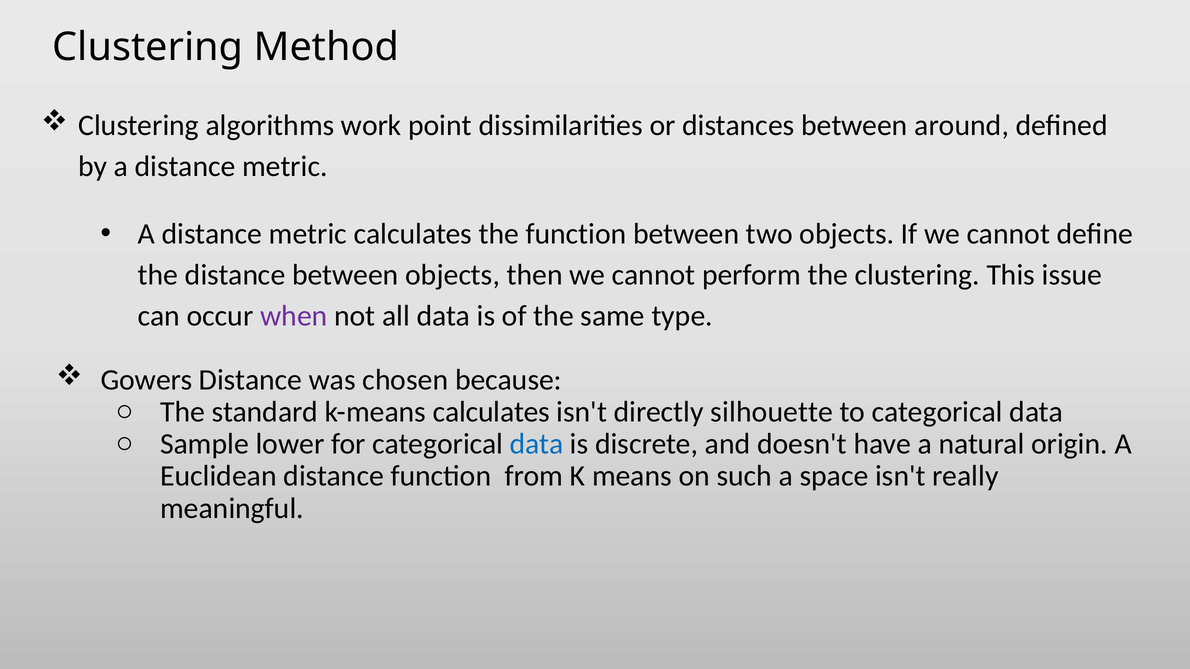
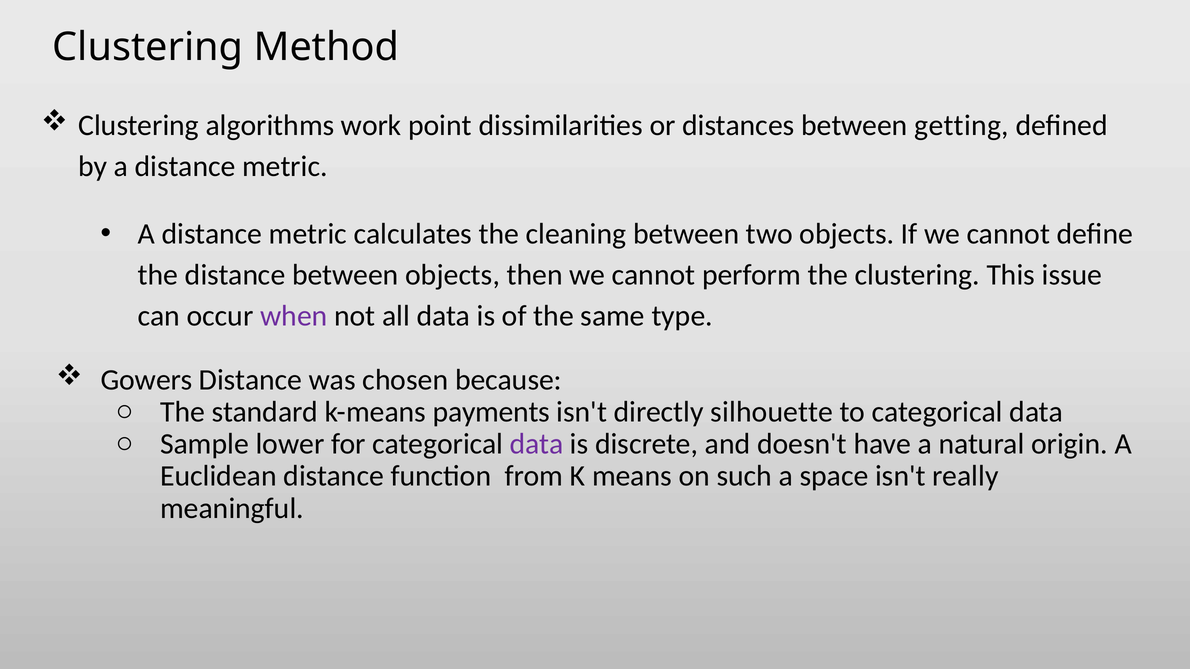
around: around -> getting (962, 126)
the function: function -> cleaning (576, 234)
k-means calculates: calculates -> payments (491, 412)
data colour: blue -> purple (537, 444)
